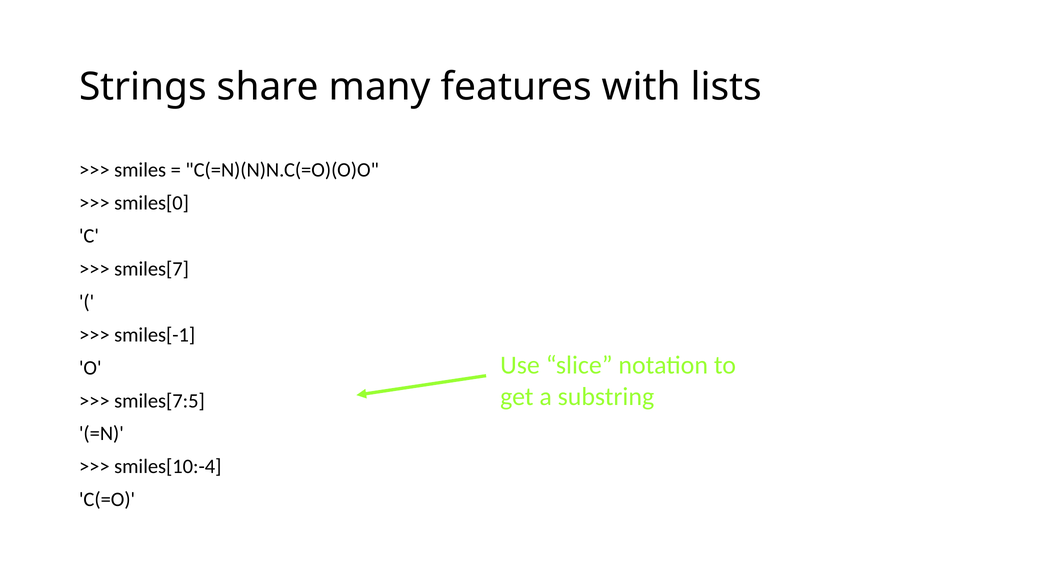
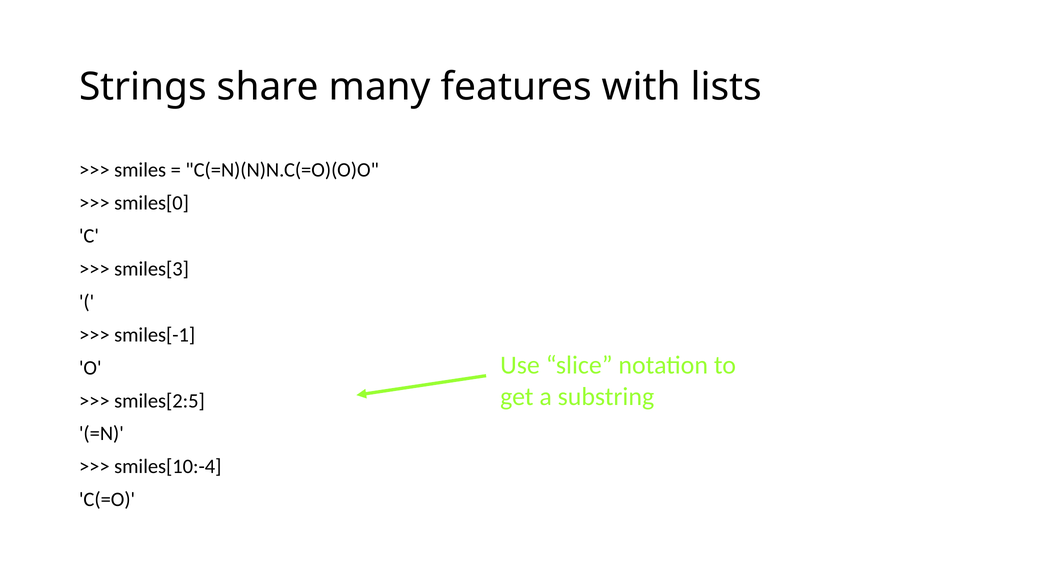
smiles[7: smiles[7 -> smiles[3 (152, 269)
smiles[7:5: smiles[7:5 -> smiles[2:5 (159, 401)
